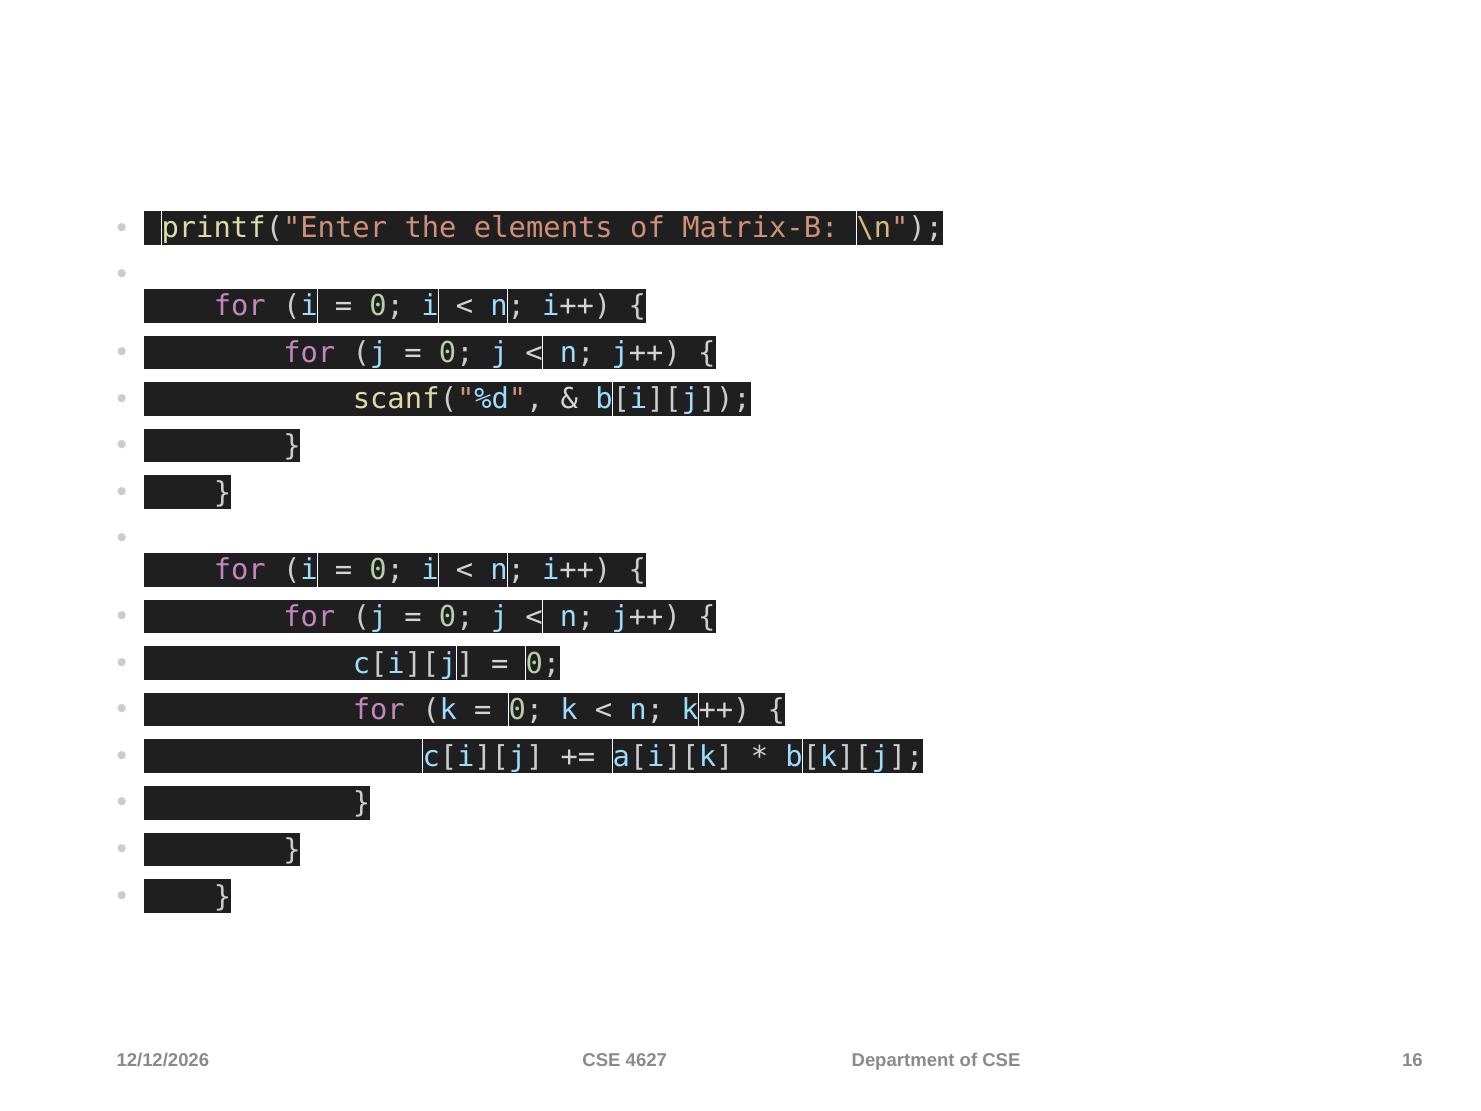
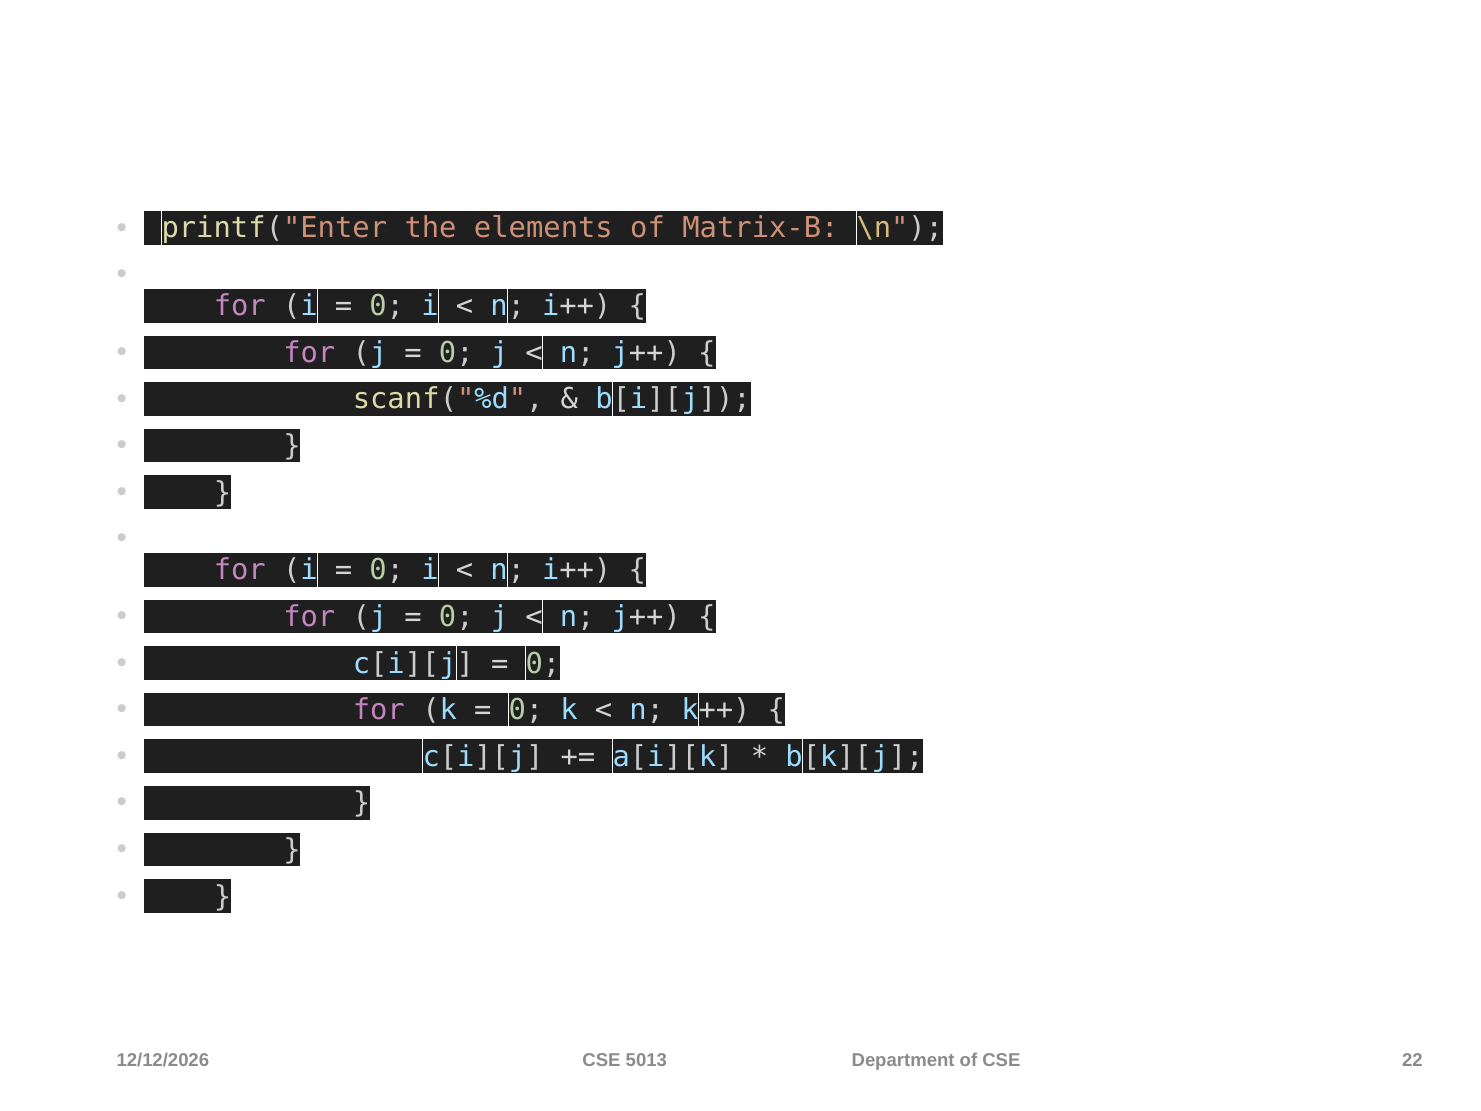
4627: 4627 -> 5013 (646, 1060)
16: 16 -> 22 (1412, 1060)
